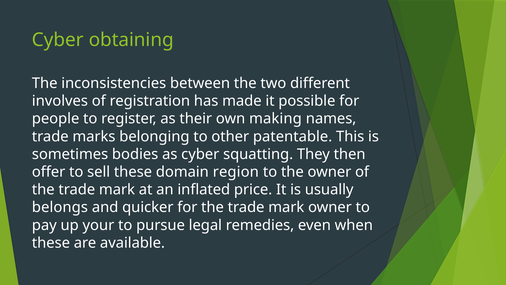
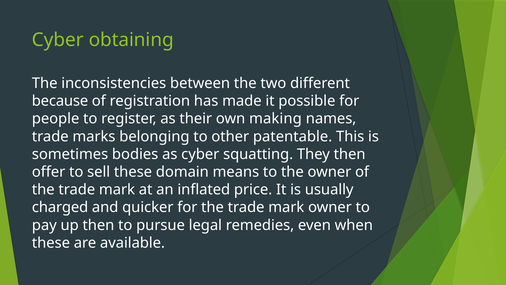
involves: involves -> because (60, 101)
region: region -> means (236, 172)
belongs: belongs -> charged (60, 207)
up your: your -> then (98, 225)
